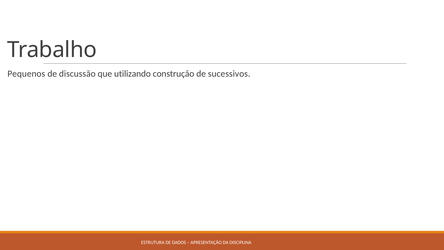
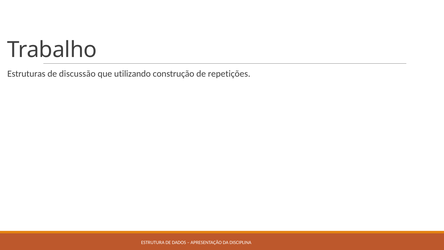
Pequenos: Pequenos -> Estruturas (26, 74)
sucessivos: sucessivos -> repetições (229, 74)
